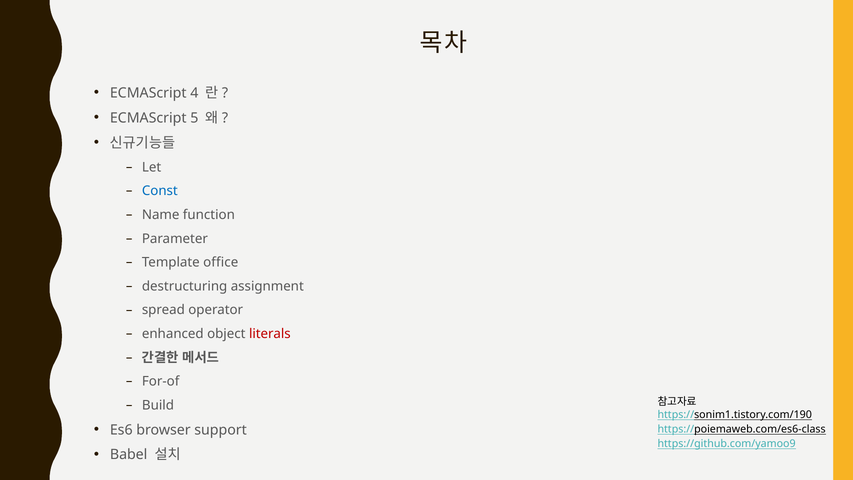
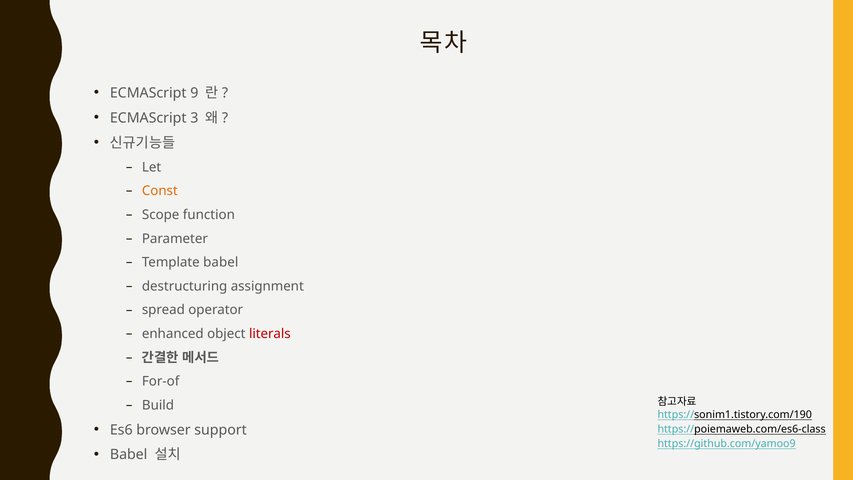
4: 4 -> 9 (194, 93)
5: 5 -> 3 (194, 118)
Const colour: blue -> orange (160, 191)
Name: Name -> Scope (161, 215)
Template office: office -> babel (221, 262)
